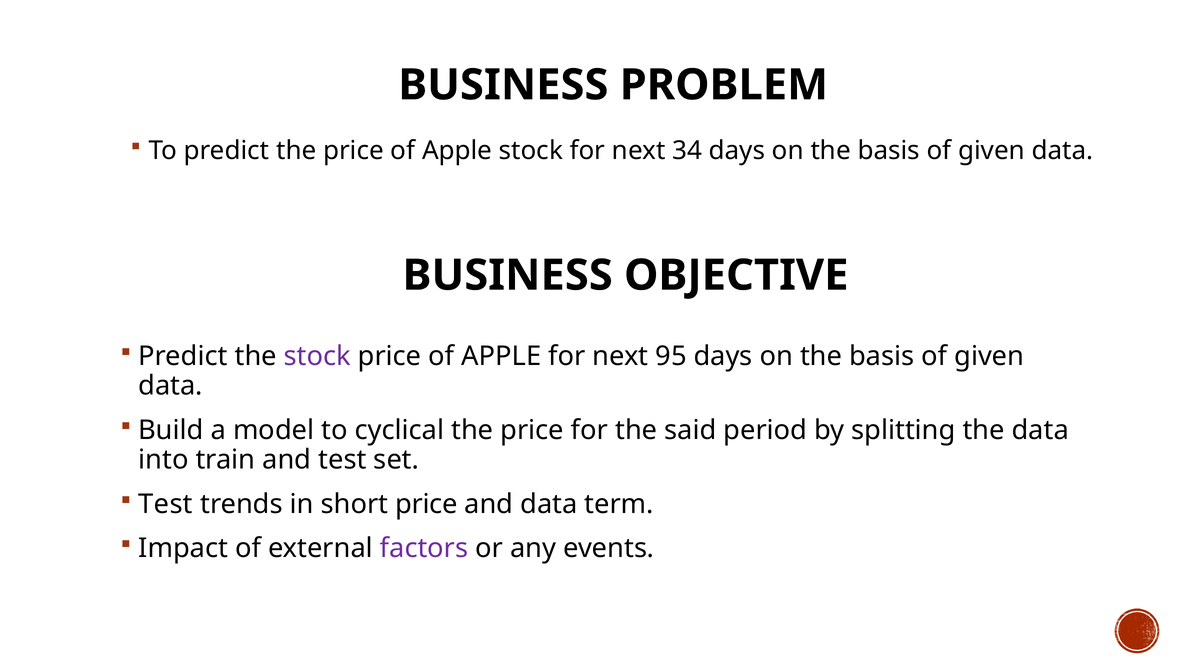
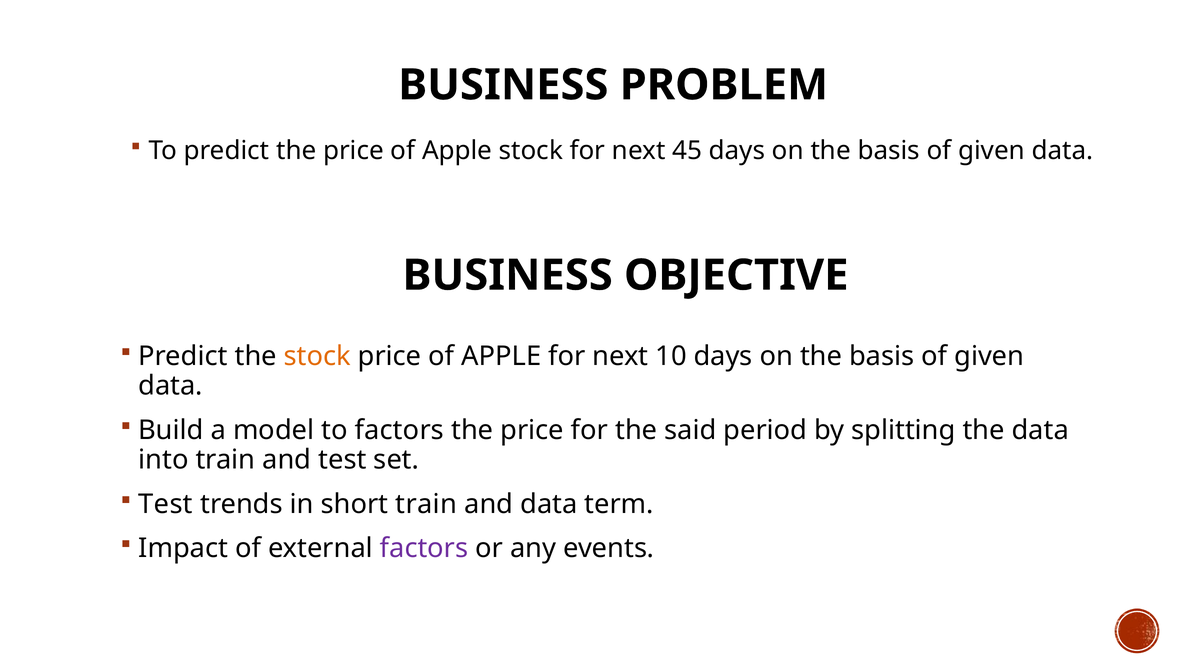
34: 34 -> 45 (687, 151)
stock colour: purple -> orange (317, 357)
95: 95 -> 10 (671, 357)
to cyclical: cyclical -> factors (399, 431)
short price: price -> train (426, 504)
